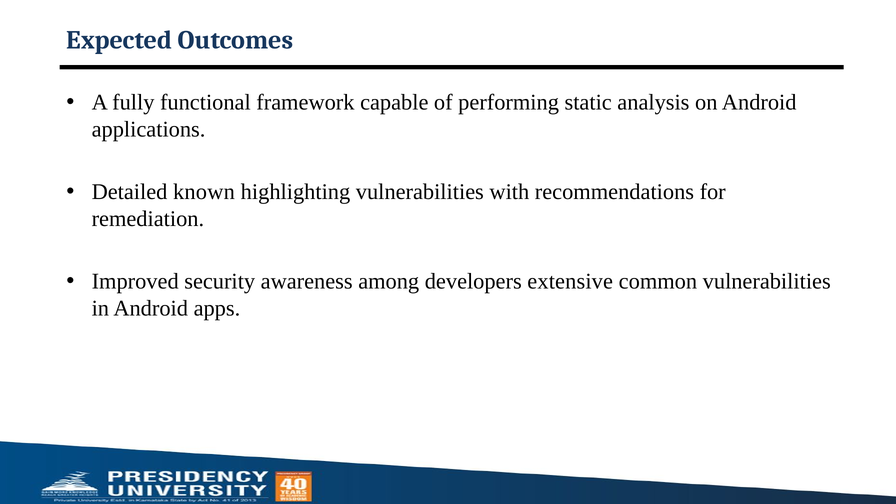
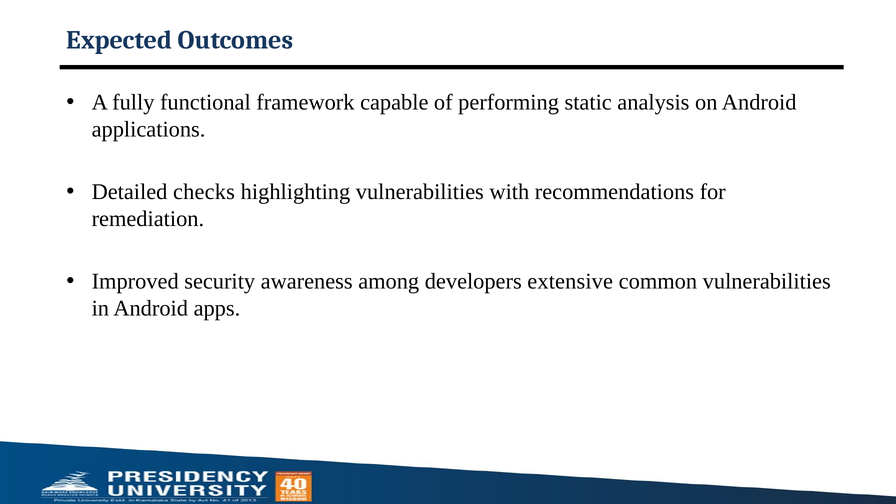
known: known -> checks (204, 192)
